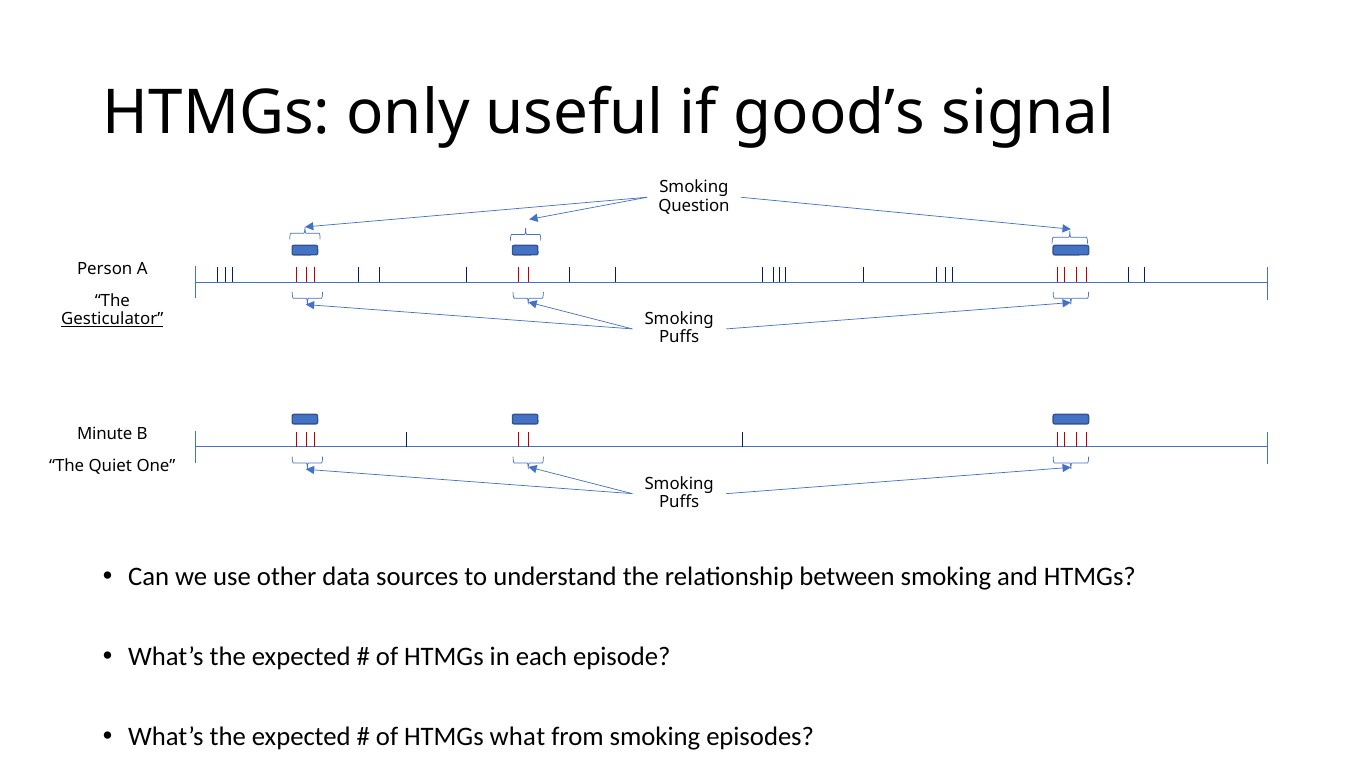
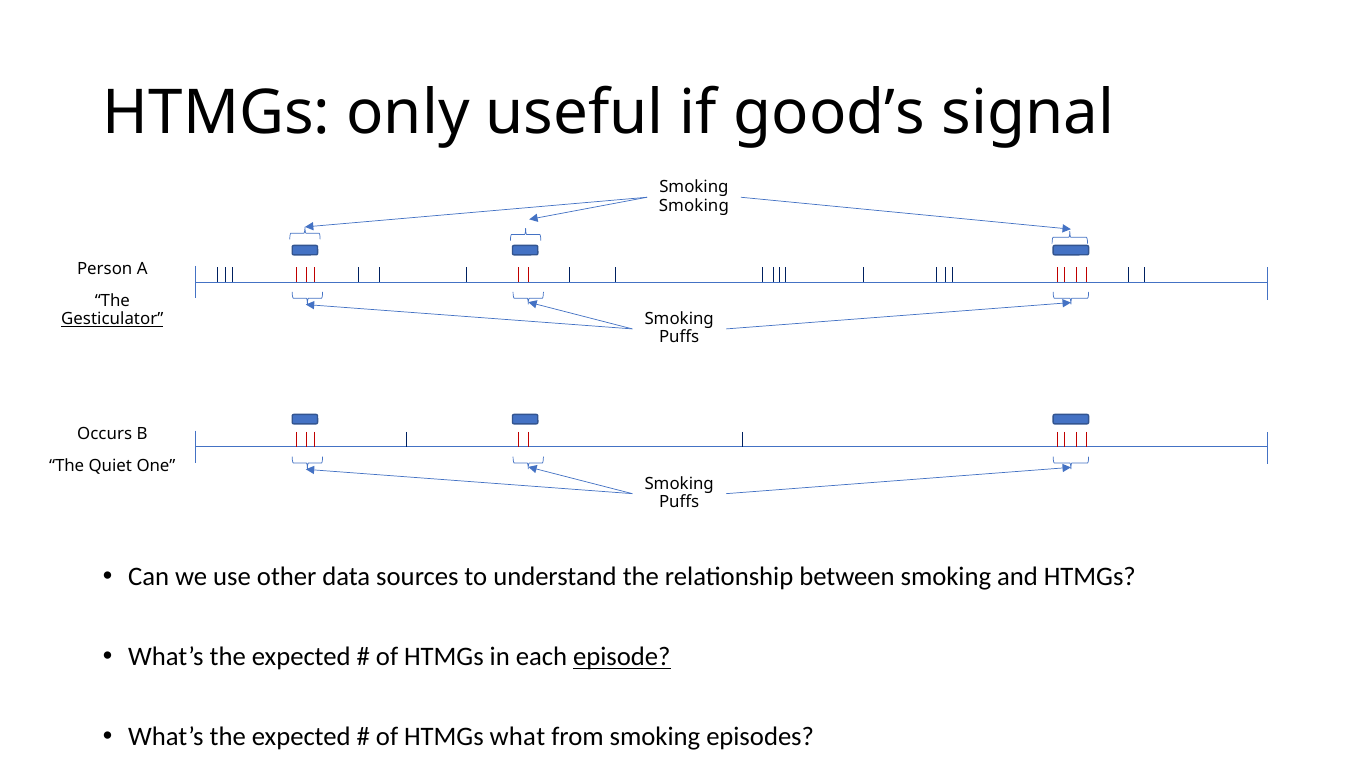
Question: Question -> Smoking (694, 206)
Minute: Minute -> Occurs (105, 434)
episode underline: none -> present (622, 657)
